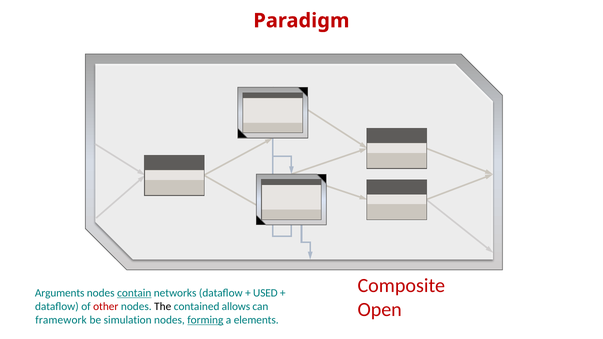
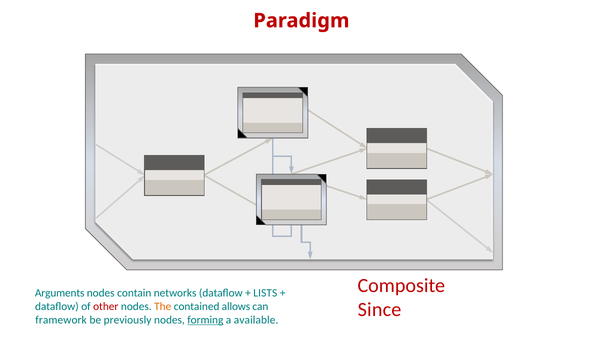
contain underline: present -> none (134, 293)
USED: USED -> LISTS (265, 293)
Open: Open -> Since (380, 310)
The colour: black -> orange (163, 307)
simulation: simulation -> previously (128, 320)
elements: elements -> available (256, 320)
